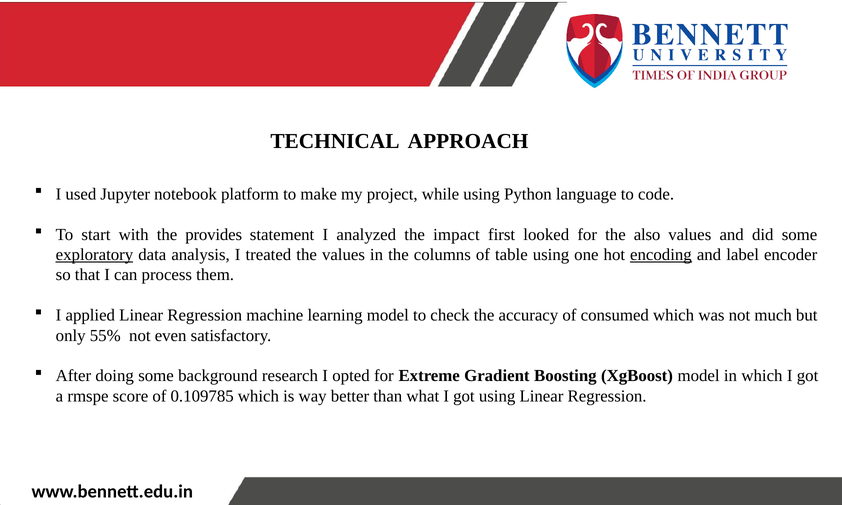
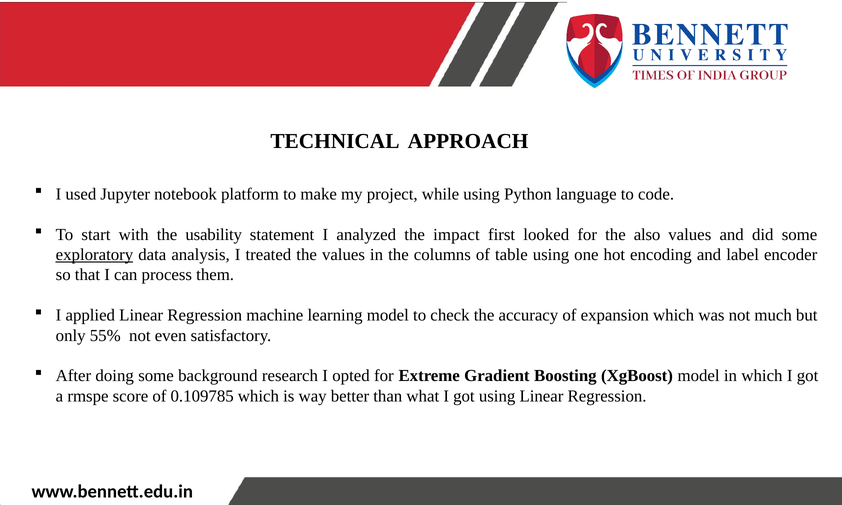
provides: provides -> usability (214, 235)
encoding underline: present -> none (661, 255)
consumed: consumed -> expansion (615, 315)
